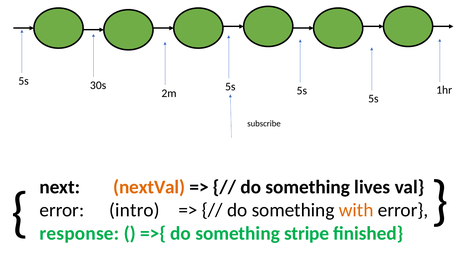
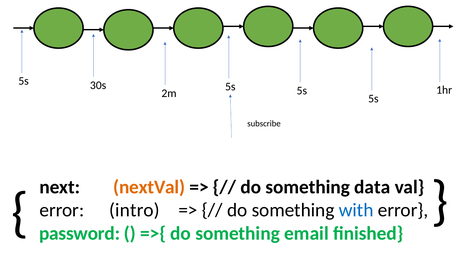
lives: lives -> data (372, 187)
with colour: orange -> blue (356, 210)
response: response -> password (80, 233)
stripe: stripe -> email (306, 233)
